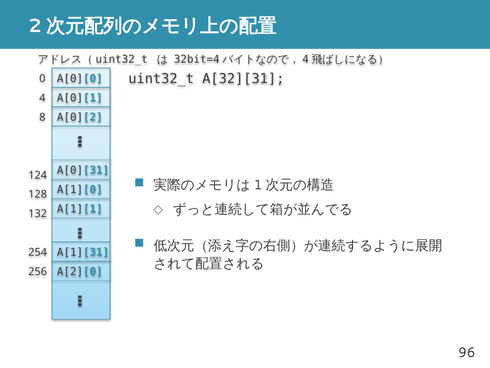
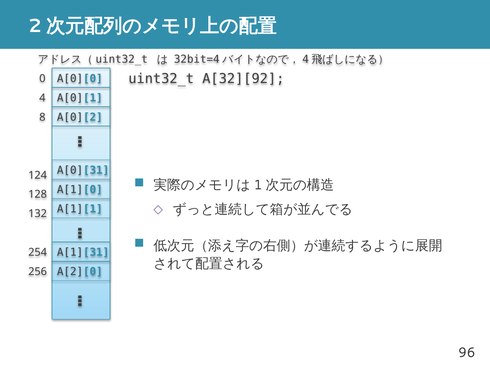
A[32][31: A[32][31 -> A[32][92 (243, 79)
